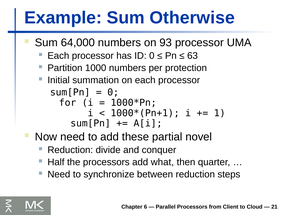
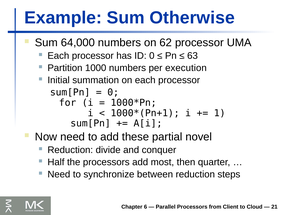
93: 93 -> 62 (166, 43)
protection: protection -> execution (186, 68)
what: what -> most (162, 162)
